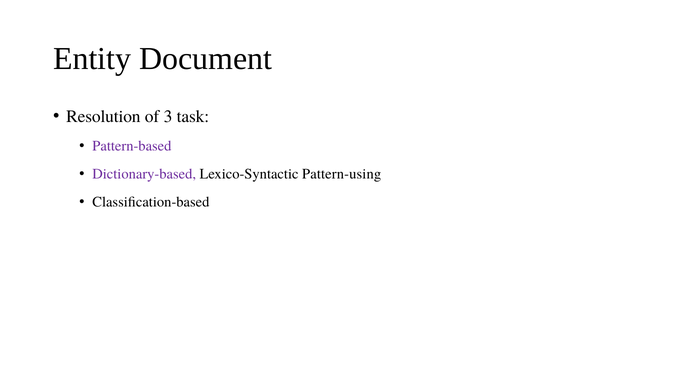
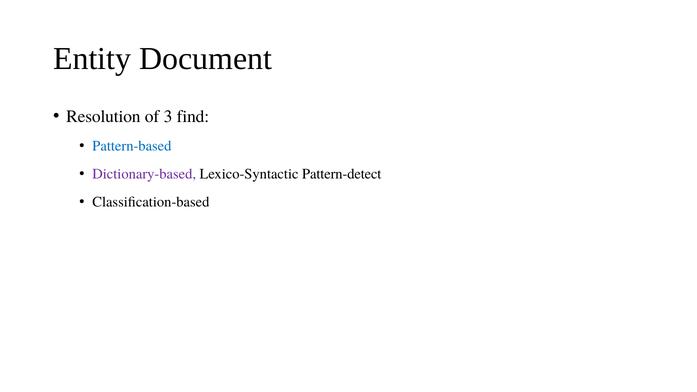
task: task -> find (193, 116)
Pattern-based colour: purple -> blue (132, 146)
Pattern-using: Pattern-using -> Pattern-detect (342, 174)
